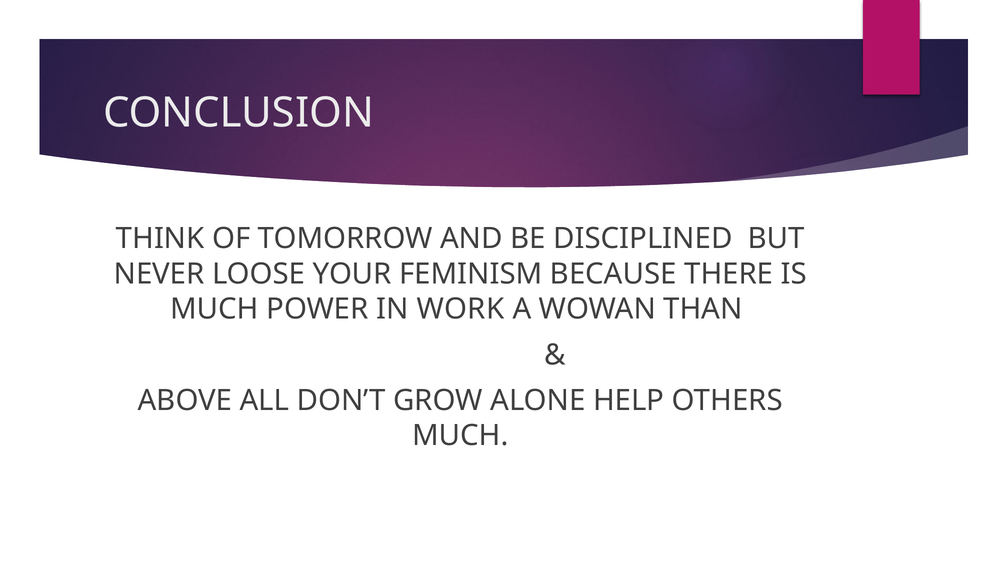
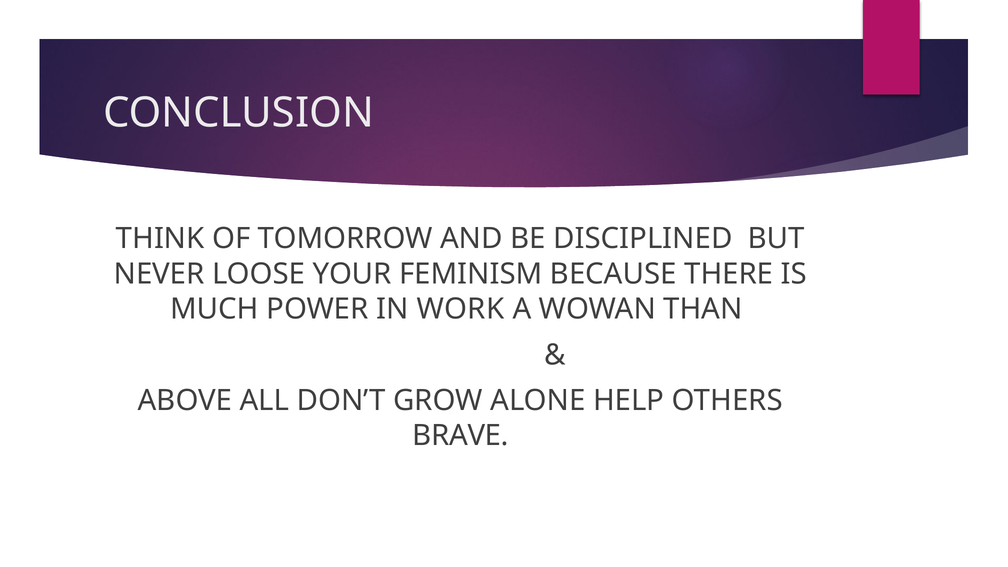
MUCH: MUCH -> BRAVE (461, 436)
